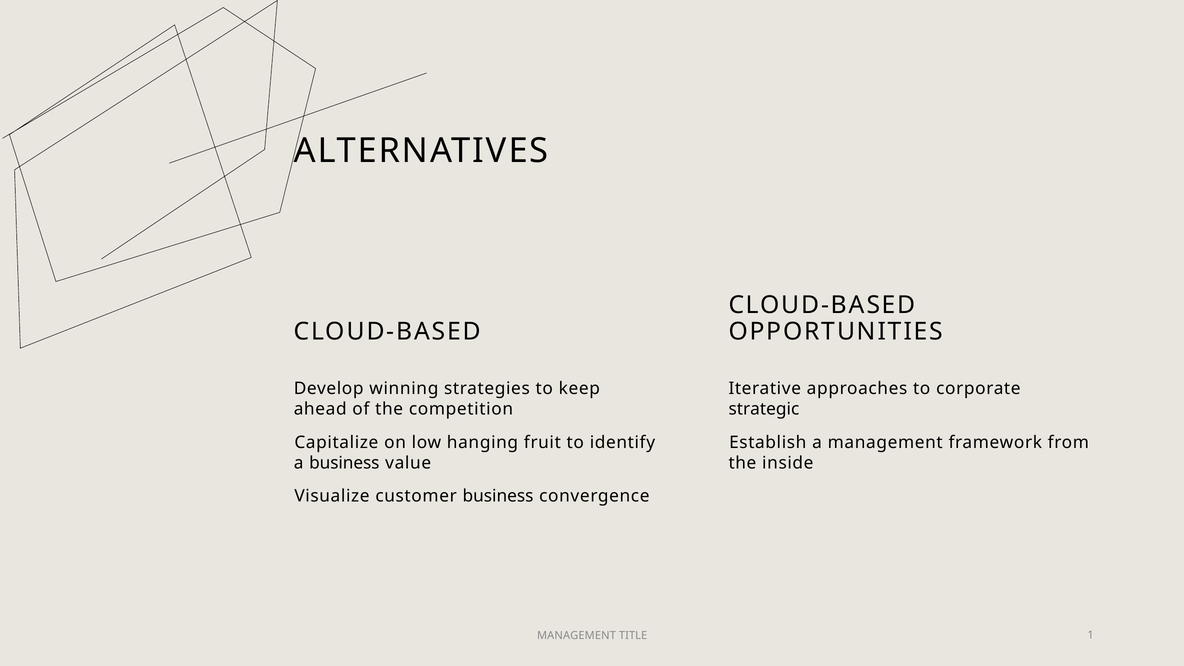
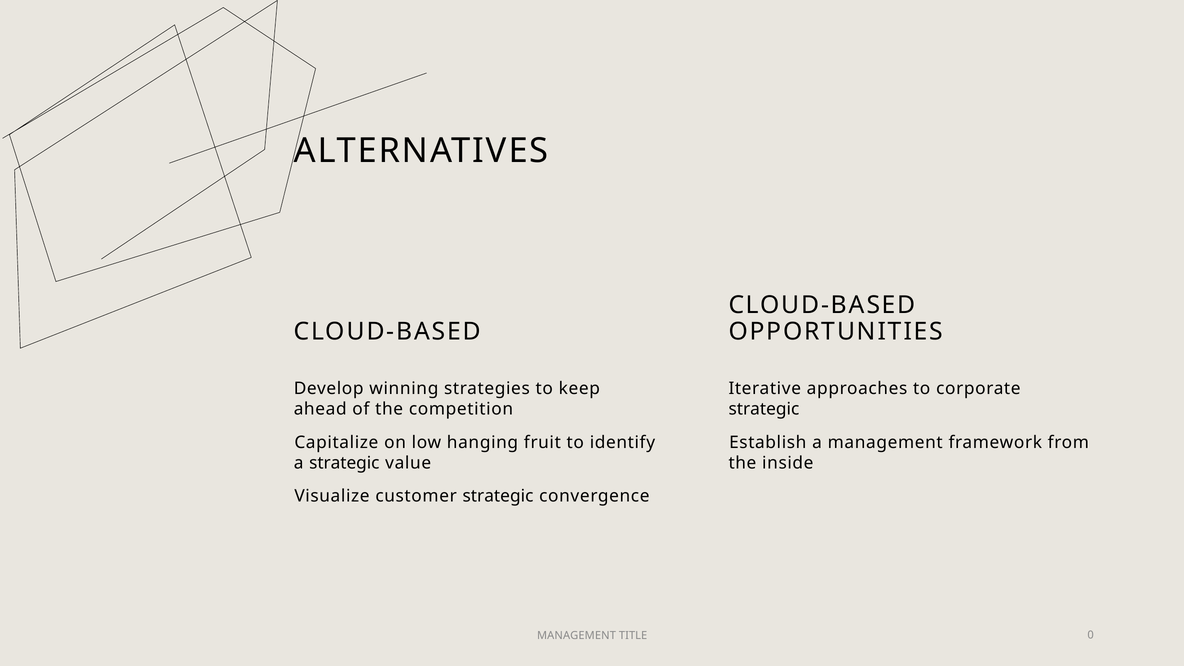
a business: business -> strategic (344, 463)
customer business: business -> strategic (498, 496)
1: 1 -> 0 (1091, 635)
